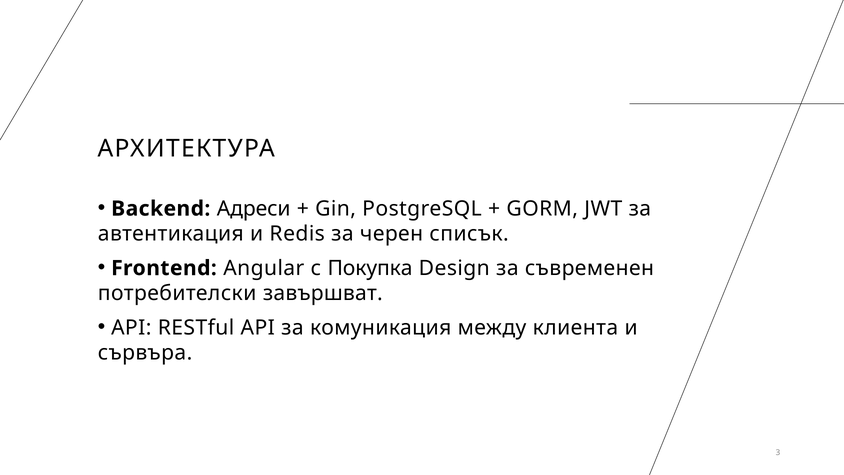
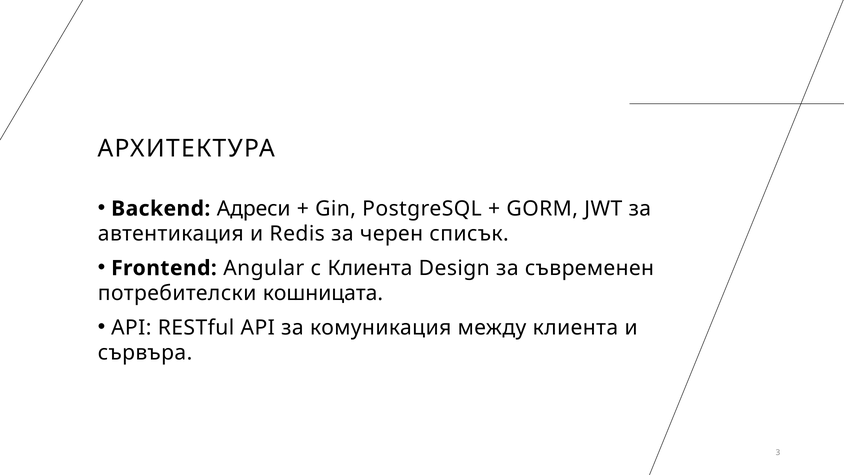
с Покупка: Покупка -> Клиента (370, 268)
завършват: завършват -> кошницата (323, 293)
